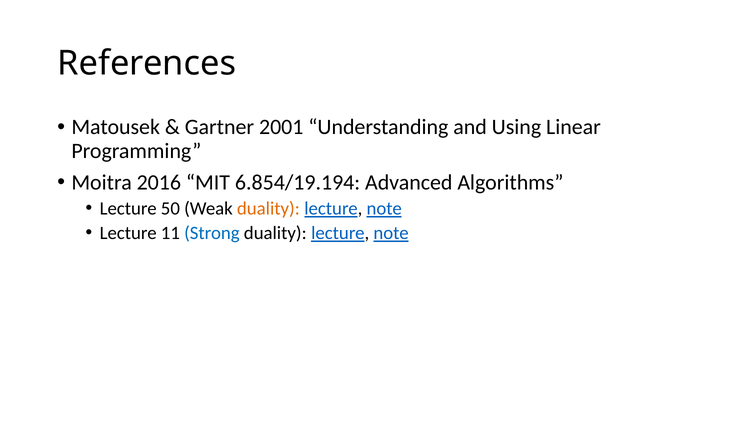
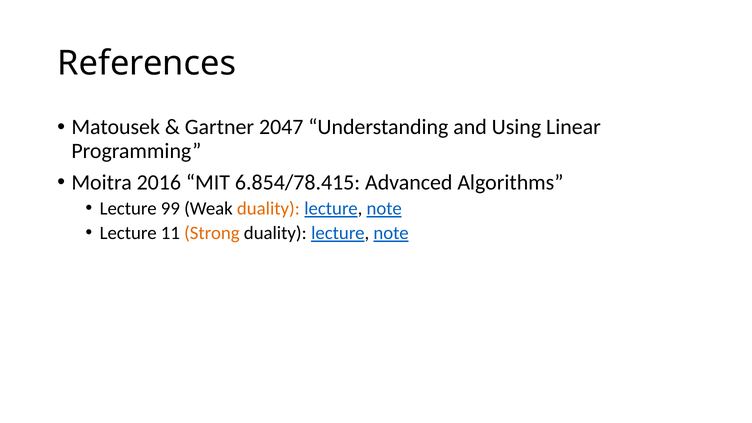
2001: 2001 -> 2047 (281, 127)
6.854/19.194: 6.854/19.194 -> 6.854/78.415 (298, 182)
50: 50 -> 99 (170, 209)
Strong colour: blue -> orange (212, 233)
